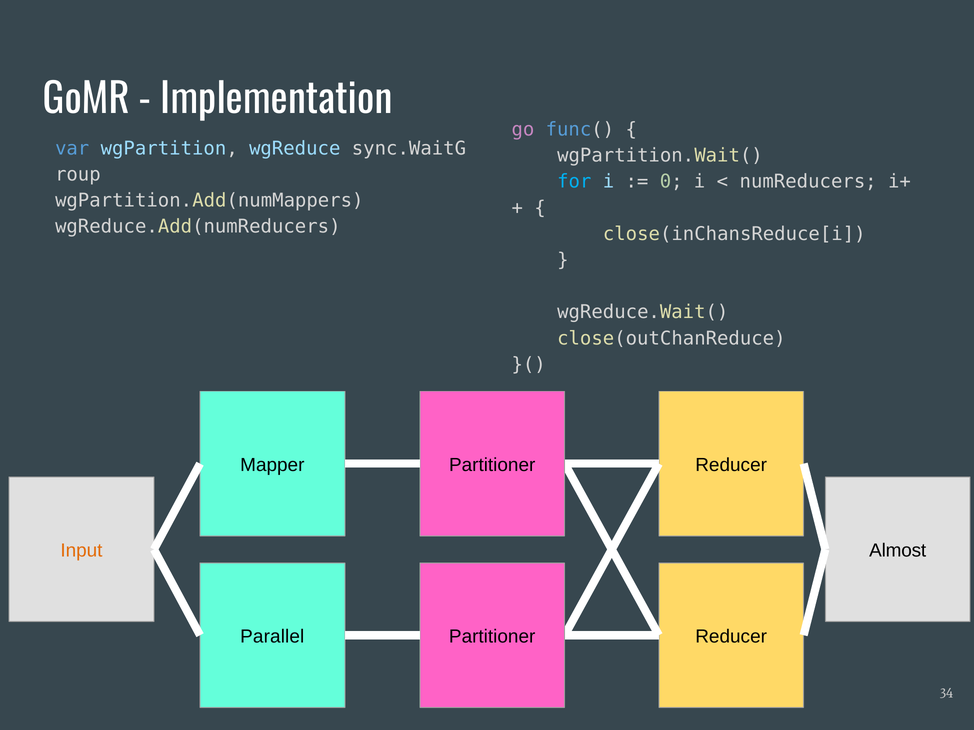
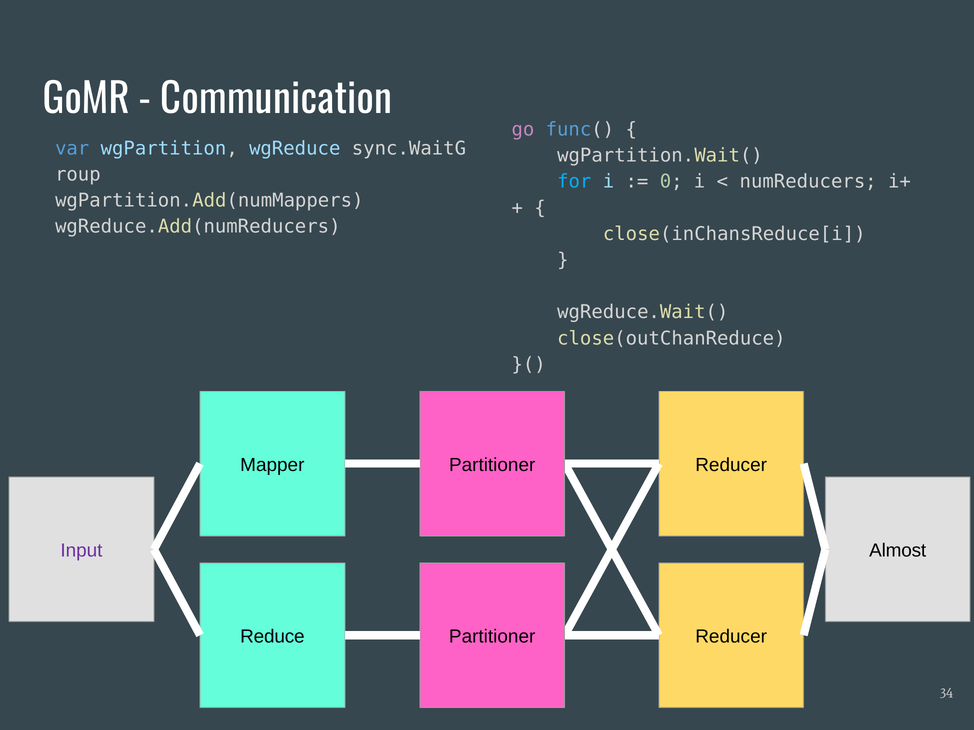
Implementation: Implementation -> Communication (276, 100)
Input colour: orange -> purple (81, 551)
Parallel: Parallel -> Reduce (272, 637)
